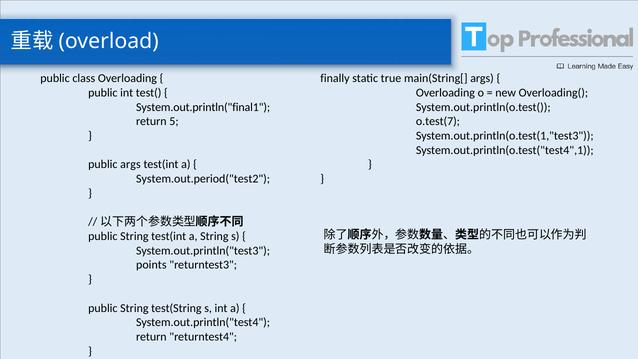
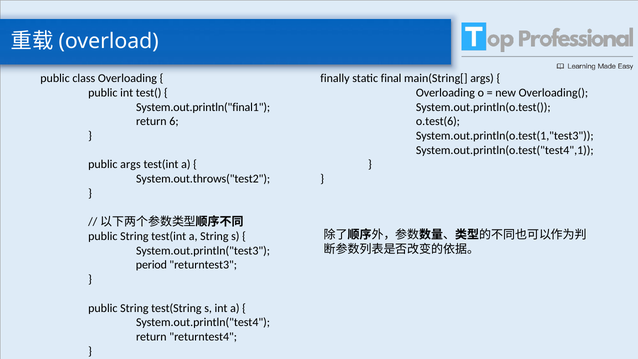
true: true -> final (391, 78)
5: 5 -> 6 (174, 121)
o.test(7: o.test(7 -> o.test(6 (438, 121)
System.out.period("test2: System.out.period("test2 -> System.out.throws("test2 (203, 179)
points: points -> period (151, 265)
